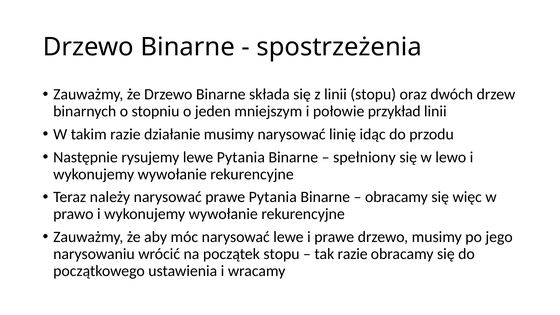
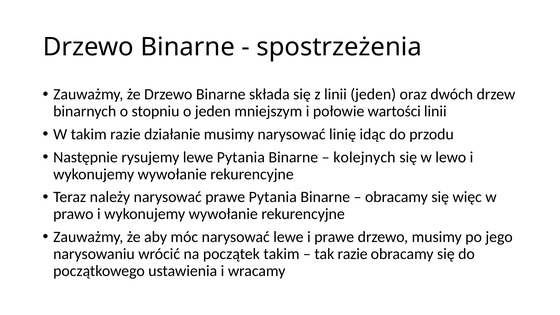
linii stopu: stopu -> jeden (373, 94)
przykład: przykład -> wartości (394, 111)
spełniony: spełniony -> kolejnych (364, 157)
początek stopu: stopu -> takim (281, 254)
